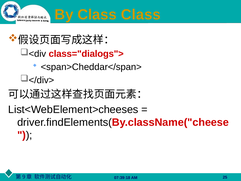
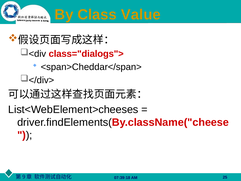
Class Class: Class -> Value (141, 15)
